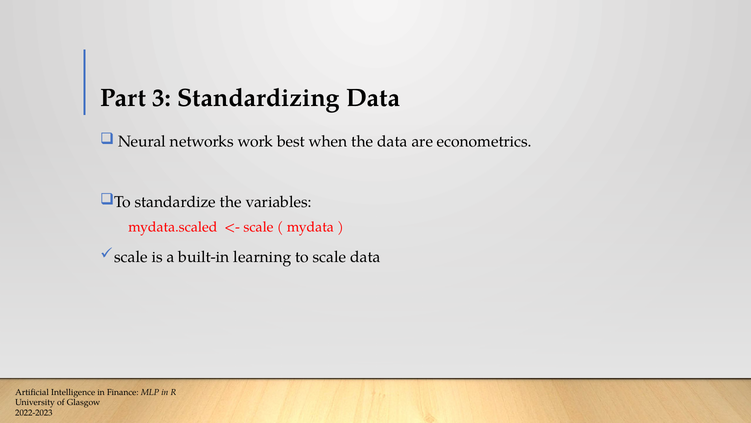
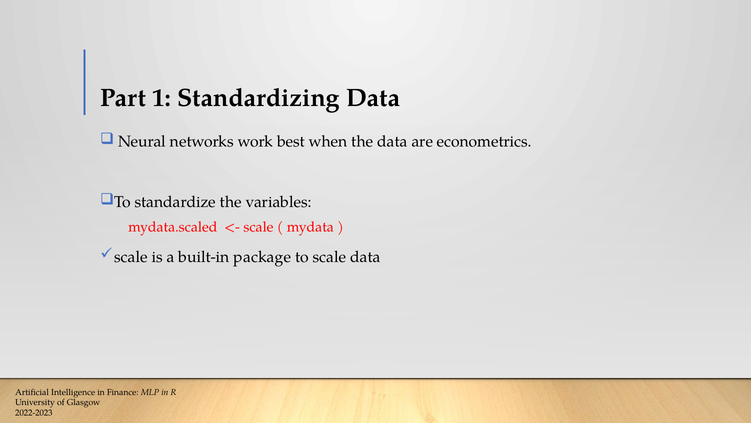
3: 3 -> 1 (162, 98)
learning: learning -> package (262, 257)
